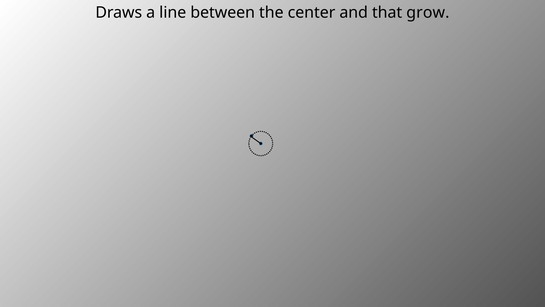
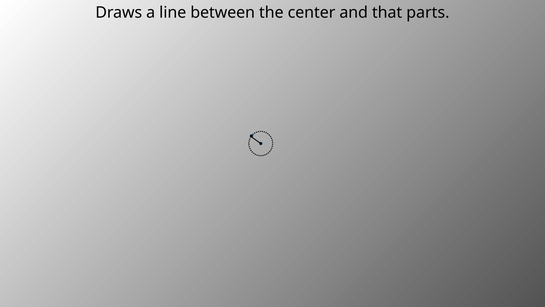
grow: grow -> parts (428, 13)
